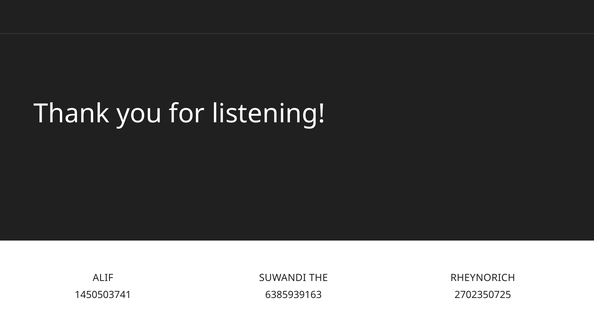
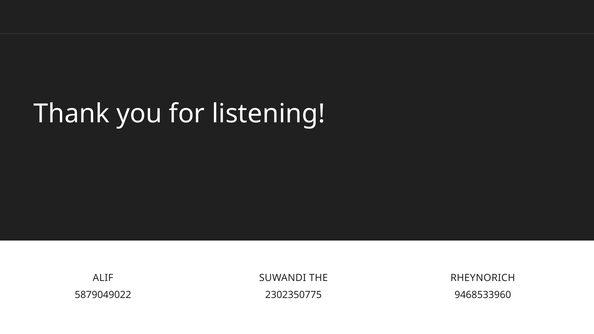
1450503741: 1450503741 -> 5879049022 (103, 295)
6385939163: 6385939163 -> 2302350775 (294, 295)
2702350725: 2702350725 -> 9468533960 (483, 295)
